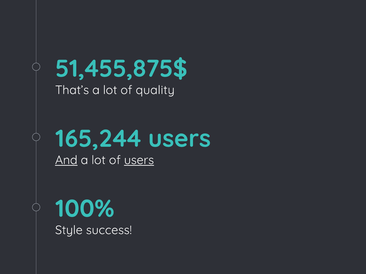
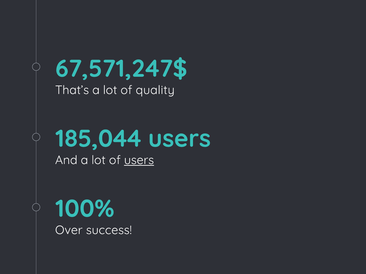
51,455,875$: 51,455,875$ -> 67,571,247$ (121, 69)
165,244: 165,244 -> 185,044 (98, 139)
And underline: present -> none (66, 160)
Style: Style -> Over (69, 231)
